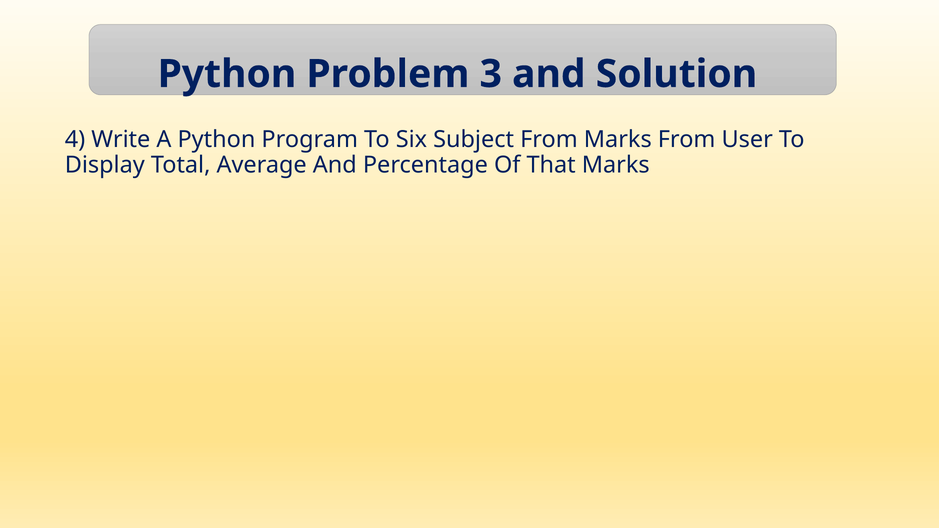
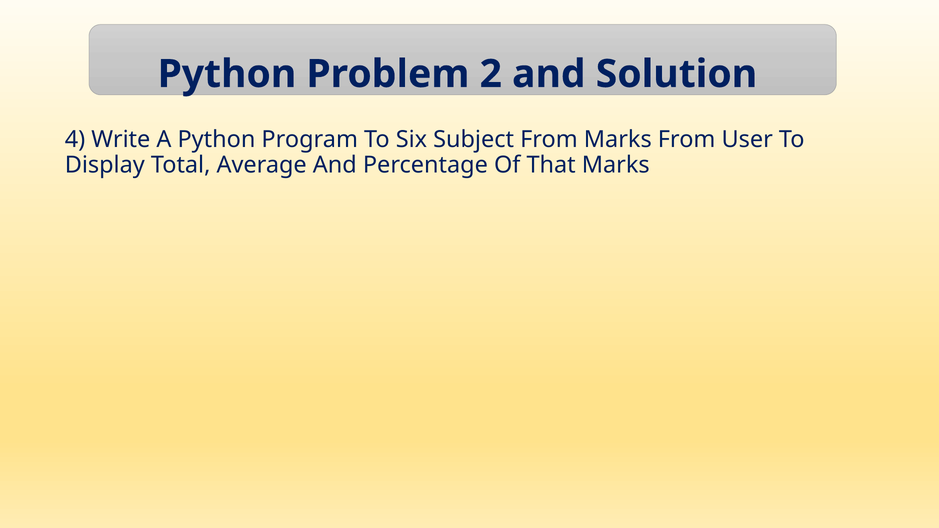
3: 3 -> 2 (491, 74)
